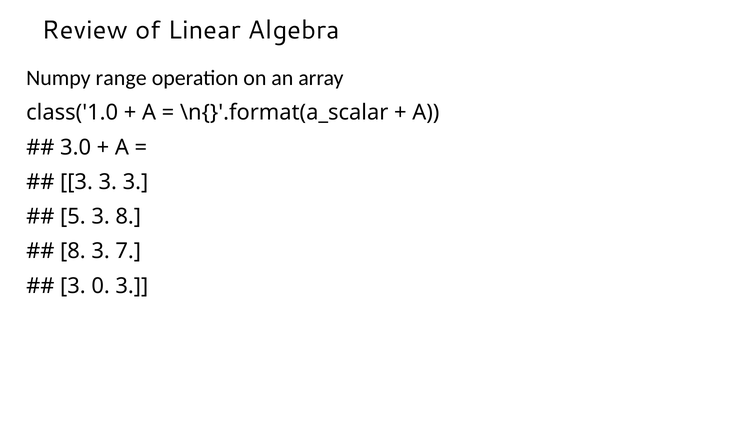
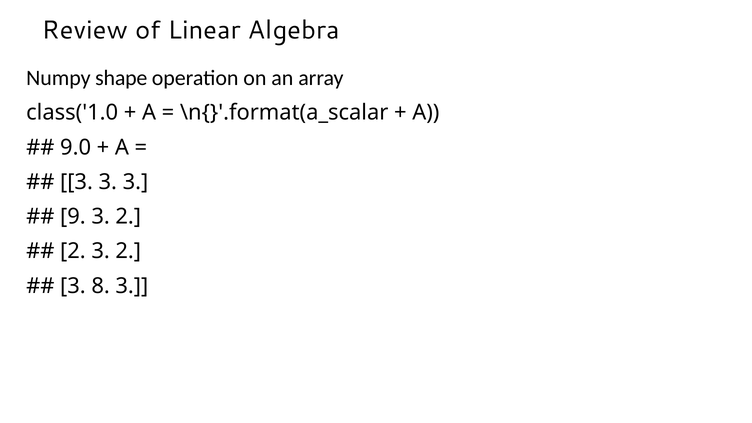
range: range -> shape (121, 78)
3.0: 3.0 -> 9.0 (76, 147)
5: 5 -> 9 (73, 217)
8: 8 -> 2 (128, 217)
8: 8 -> 2 (73, 251)
7: 7 -> 2 (128, 251)
0: 0 -> 8 (101, 286)
